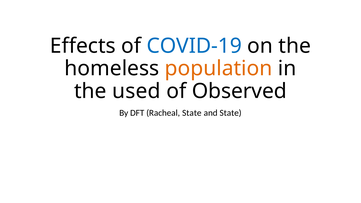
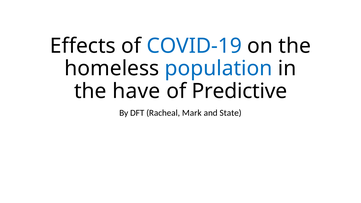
population colour: orange -> blue (219, 69)
used: used -> have (136, 91)
Observed: Observed -> Predictive (239, 91)
Racheal State: State -> Mark (192, 113)
